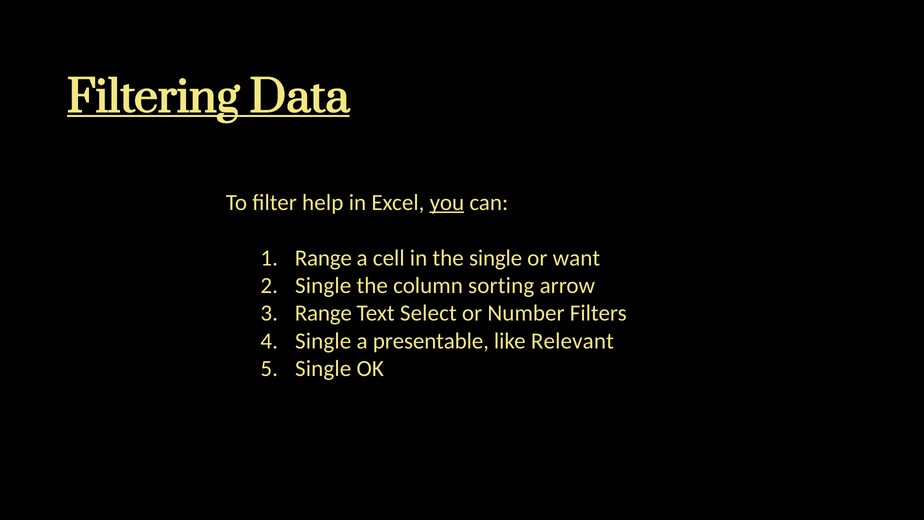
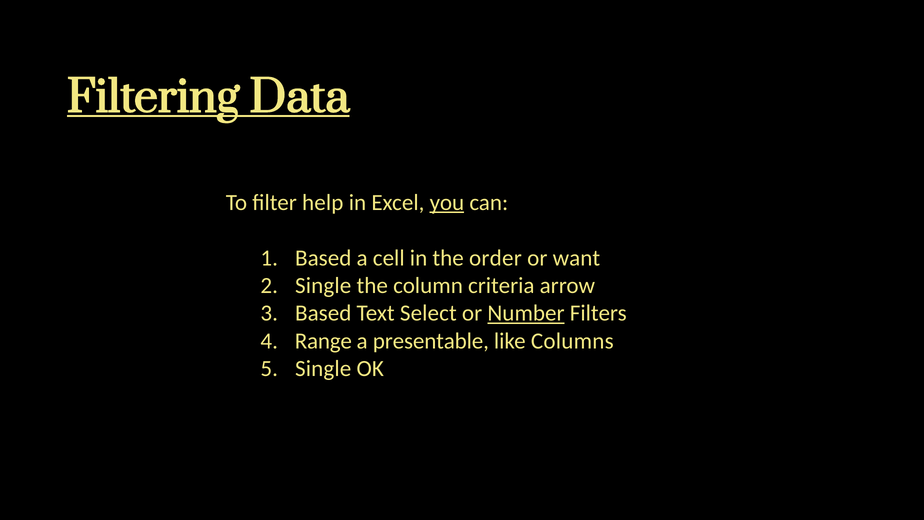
Range: Range -> Based (323, 258)
the single: single -> order (495, 258)
sorting: sorting -> criteria (501, 285)
Range: Range -> Based (323, 313)
Number underline: none -> present (526, 313)
Single: Single -> Range (323, 341)
Relevant: Relevant -> Columns (572, 341)
